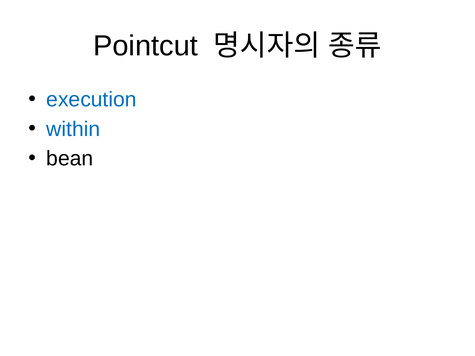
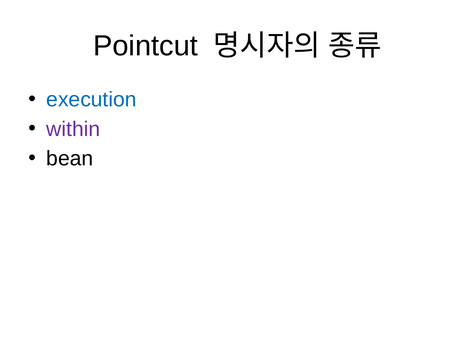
within colour: blue -> purple (73, 129)
